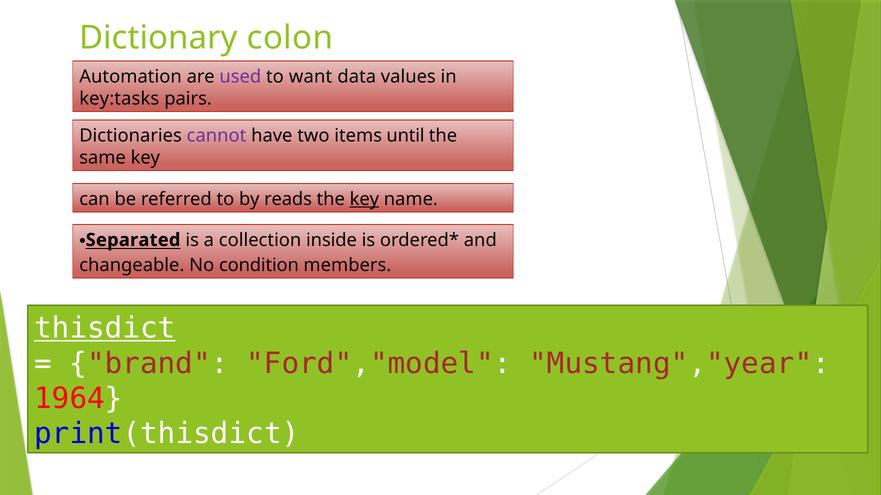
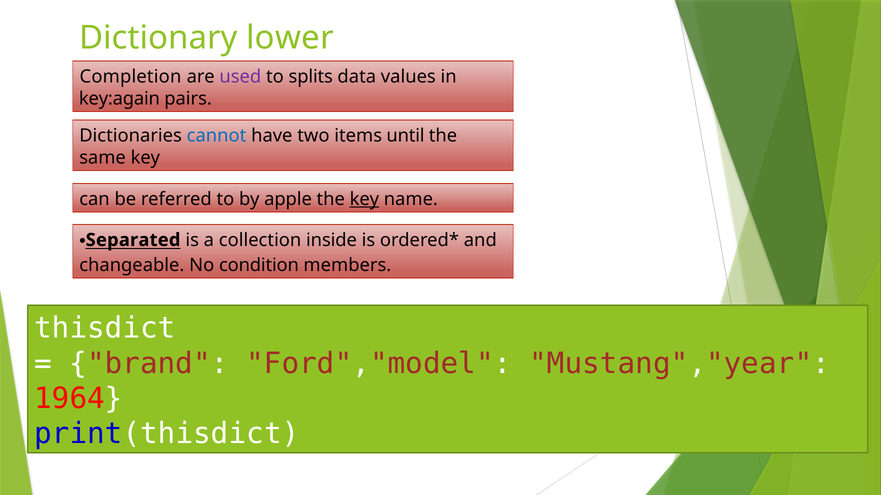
colon: colon -> lower (290, 38)
Automation: Automation -> Completion (130, 77)
want: want -> splits (311, 77)
key:tasks: key:tasks -> key:again (119, 99)
cannot colour: purple -> blue (217, 136)
reads: reads -> apple (288, 199)
thisdict underline: present -> none (105, 329)
